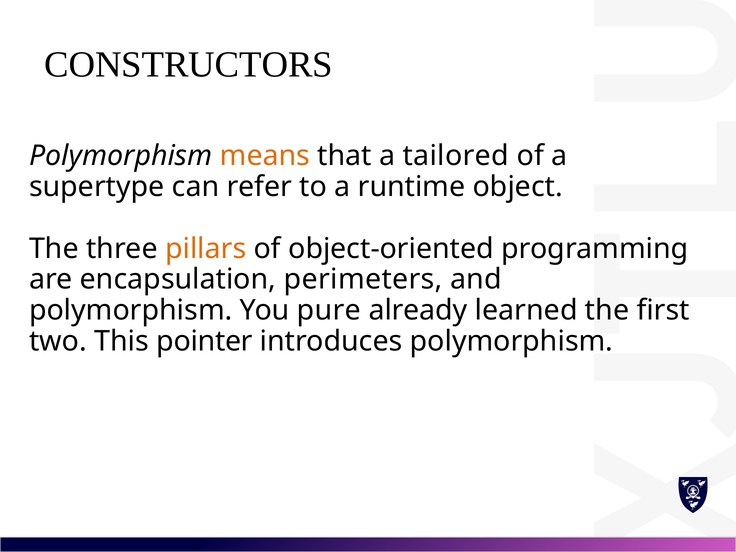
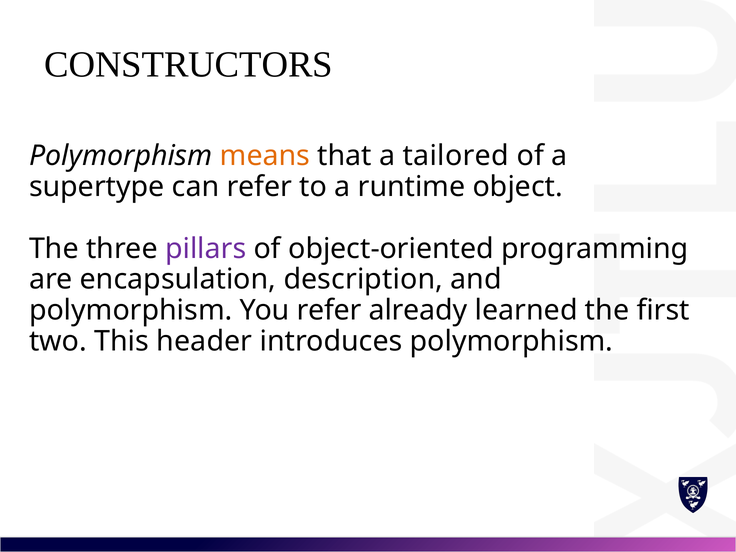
pillars colour: orange -> purple (206, 249)
perimeters: perimeters -> description (363, 280)
You pure: pure -> refer (329, 310)
pointer: pointer -> header (204, 341)
